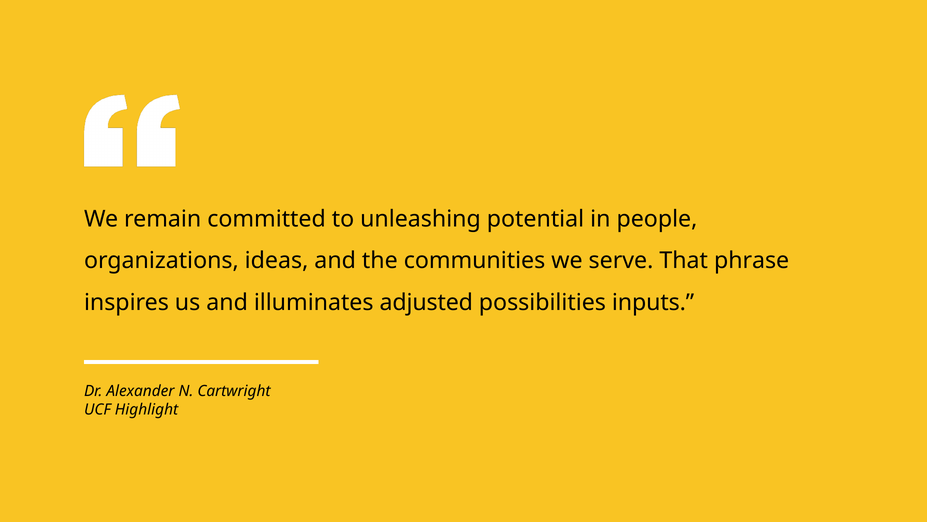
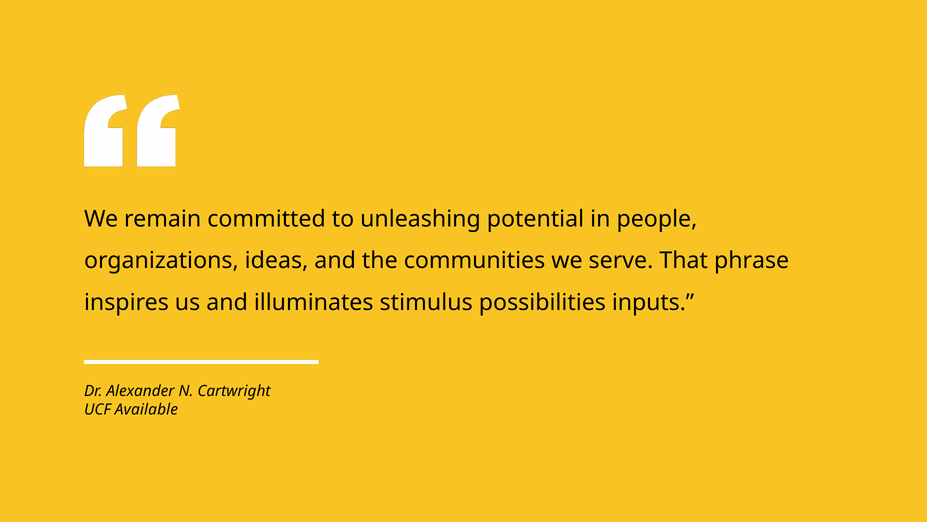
adjusted: adjusted -> stimulus (426, 302)
Highlight: Highlight -> Available (146, 409)
